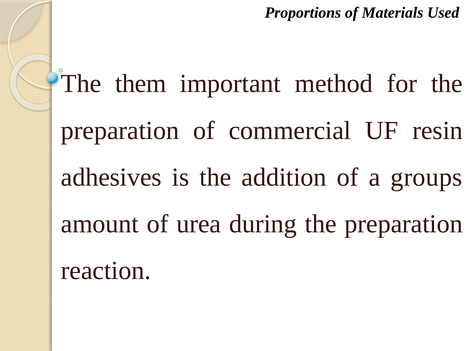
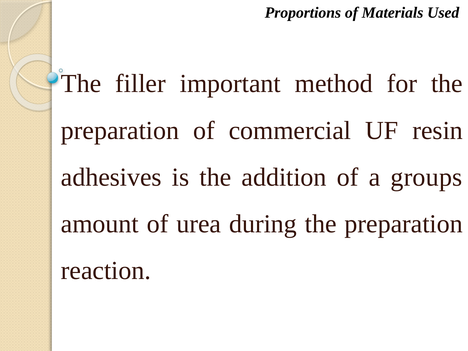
them: them -> filler (141, 84)
